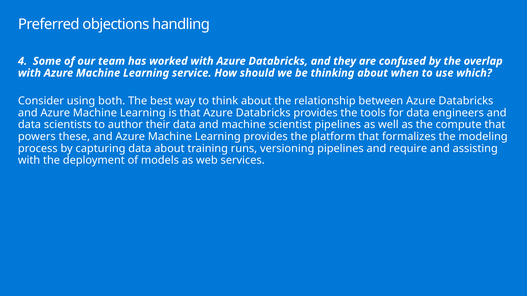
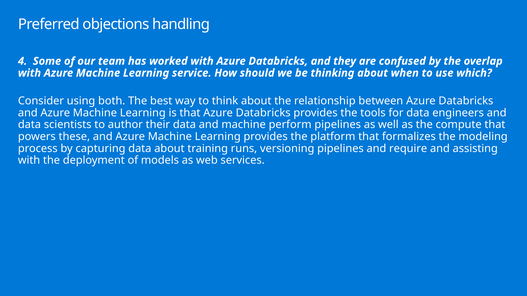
scientist: scientist -> perform (290, 125)
